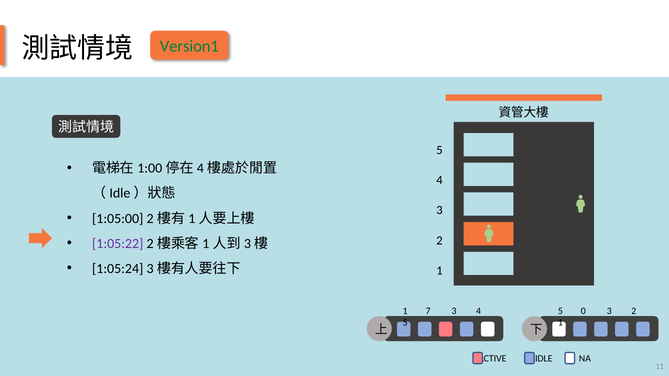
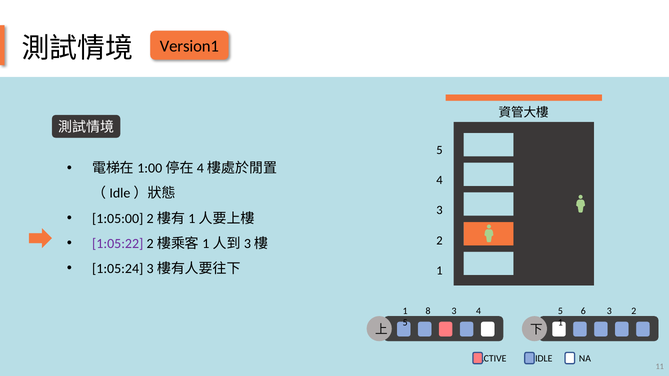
Version1 colour: green -> black (189, 46)
7: 7 -> 8 (428, 311)
0: 0 -> 6 (583, 311)
